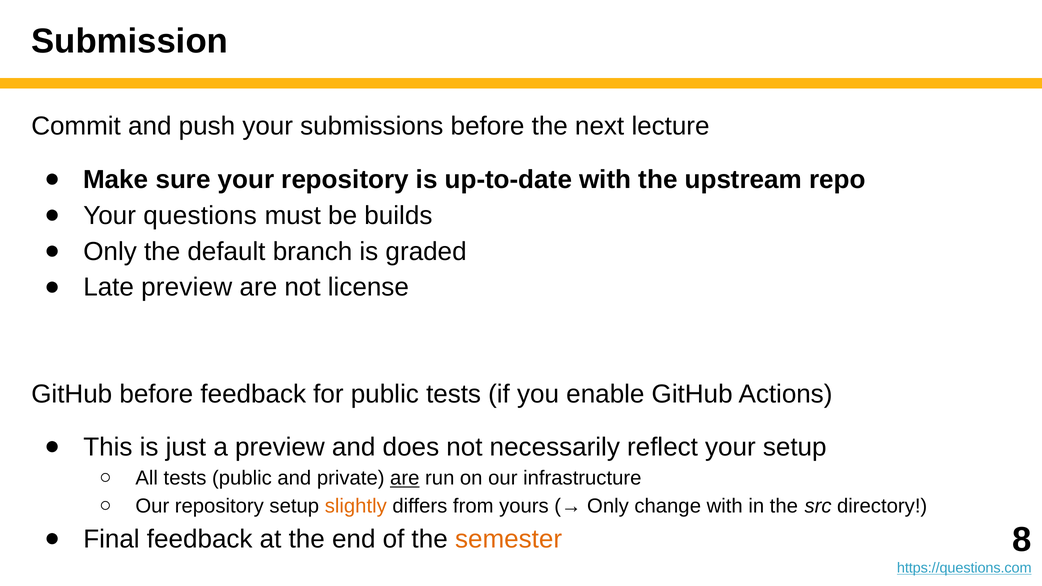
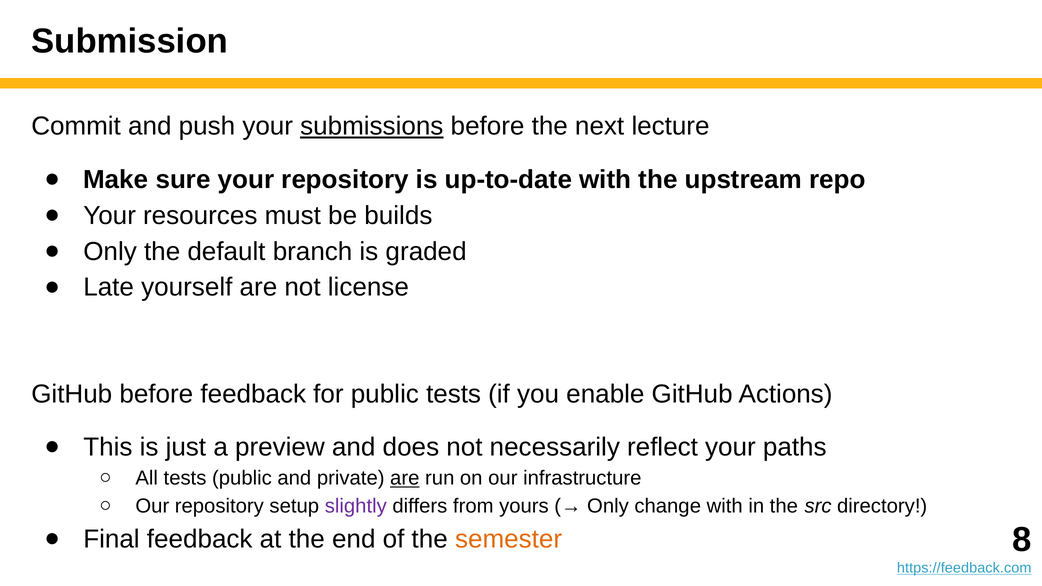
submissions underline: none -> present (372, 126)
questions: questions -> resources (200, 216)
Late preview: preview -> yourself (187, 287)
your setup: setup -> paths (795, 447)
slightly colour: orange -> purple (356, 506)
https://questions.com: https://questions.com -> https://feedback.com (964, 568)
